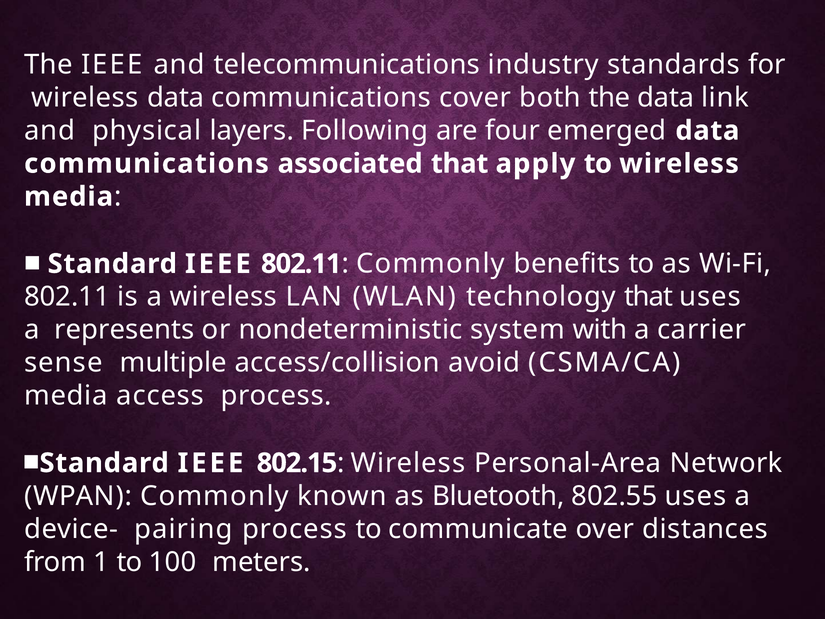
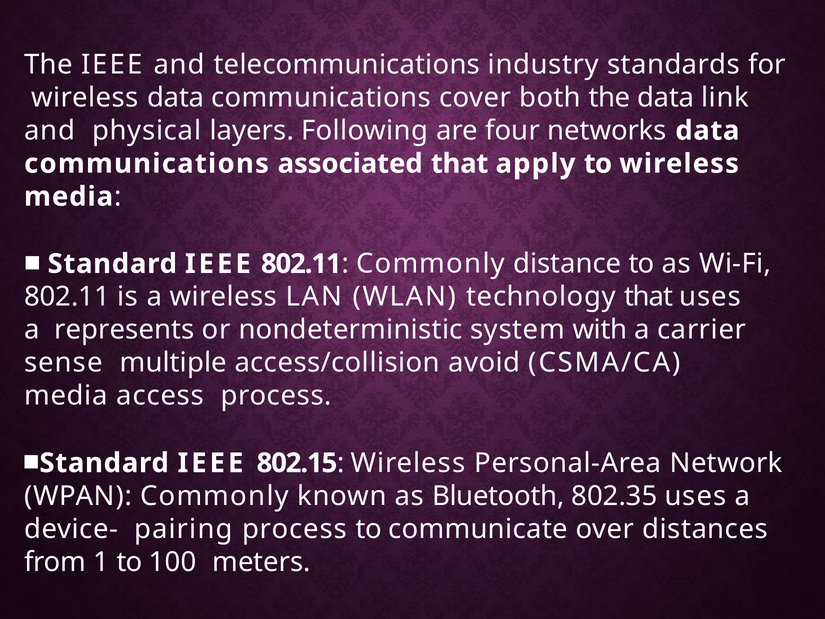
emerged: emerged -> networks (607, 131)
benefits: benefits -> distance (567, 264)
802.55: 802.55 -> 802.35 (614, 496)
